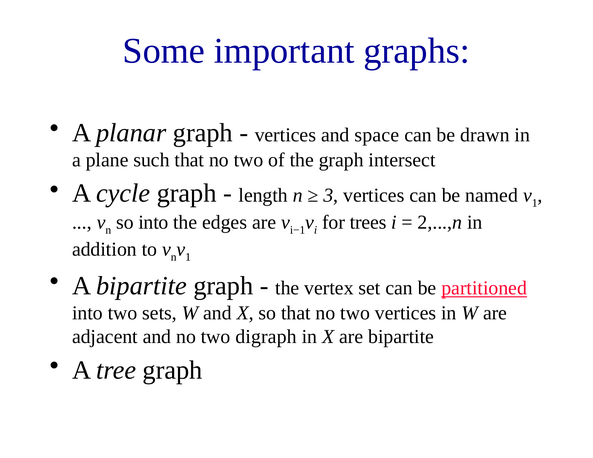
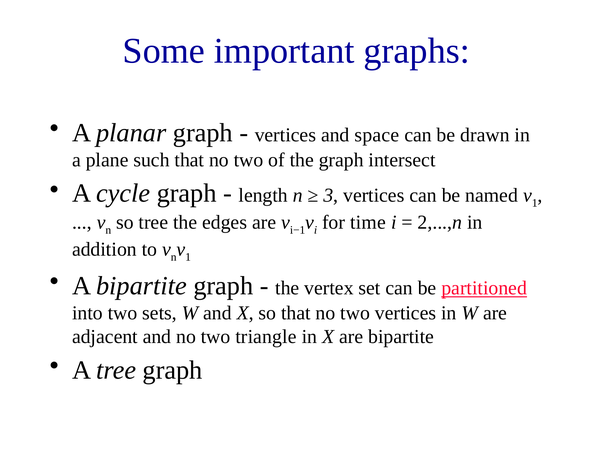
so into: into -> tree (153, 222)
trees: trees -> time (368, 222)
digraph: digraph -> triangle (266, 337)
